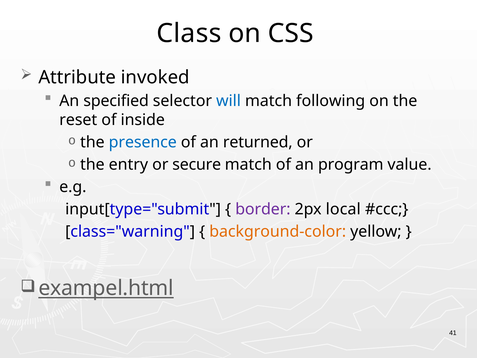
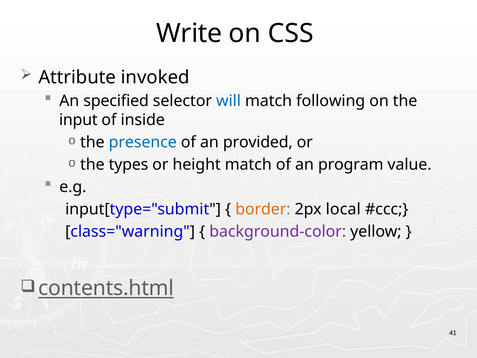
Class: Class -> Write (189, 33)
reset: reset -> input (78, 120)
returned: returned -> provided (258, 142)
entry: entry -> types (129, 164)
secure: secure -> height (197, 164)
border colour: purple -> orange (263, 209)
background-color colour: orange -> purple (278, 231)
exampel.html: exampel.html -> contents.html (106, 288)
